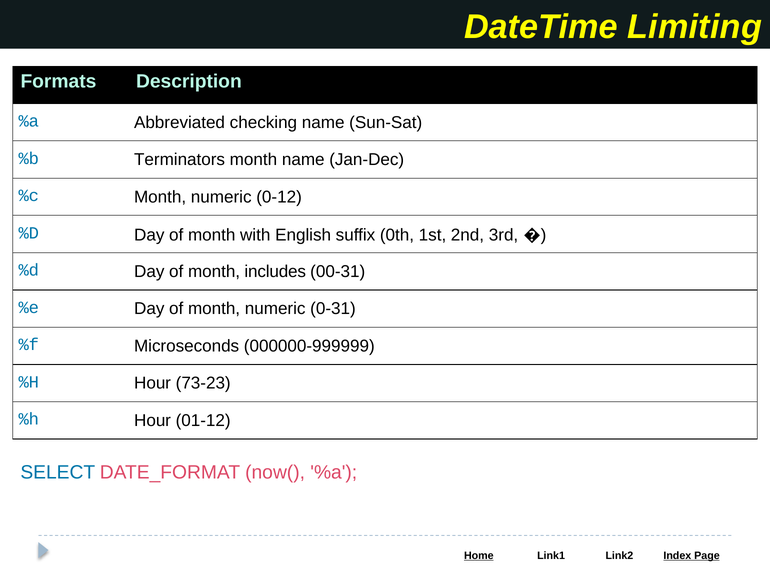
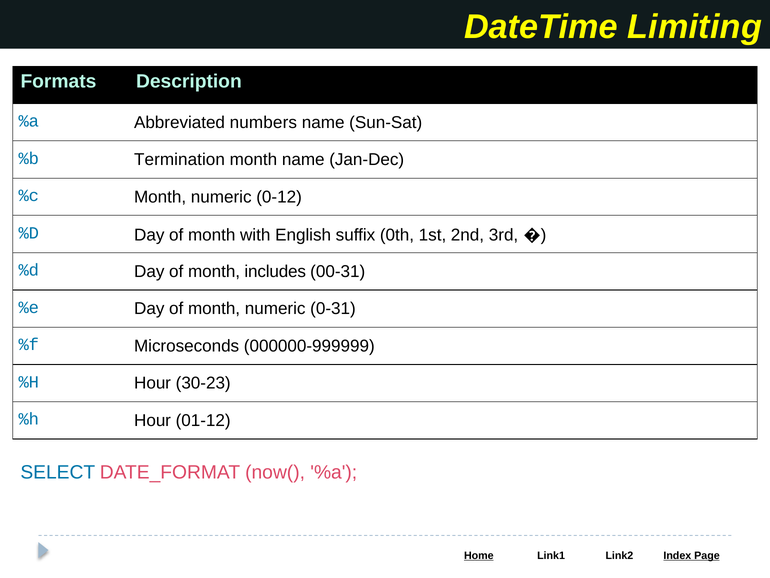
checking: checking -> numbers (263, 122)
Terminators: Terminators -> Termination (180, 160)
73-23: 73-23 -> 30-23 (203, 383)
